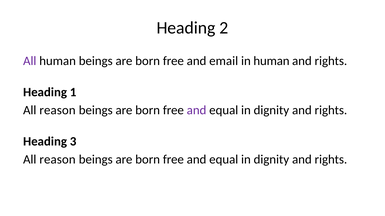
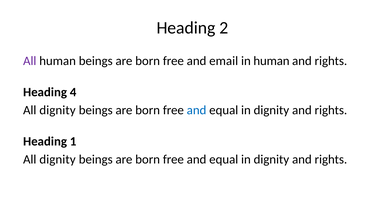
1: 1 -> 4 (73, 92)
reason: reason -> dignity (58, 110)
and colour: purple -> blue (197, 110)
3: 3 -> 1 (73, 142)
reason: reason -> dignity (58, 160)
